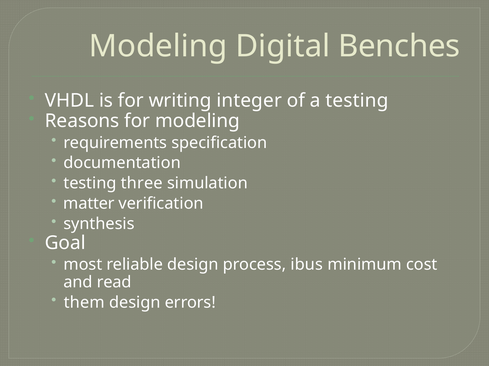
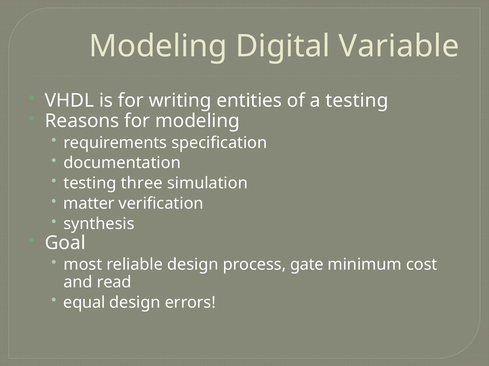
Benches: Benches -> Variable (399, 46)
integer: integer -> entities (249, 101)
ibus: ibus -> gate (307, 265)
them: them -> equal (84, 303)
